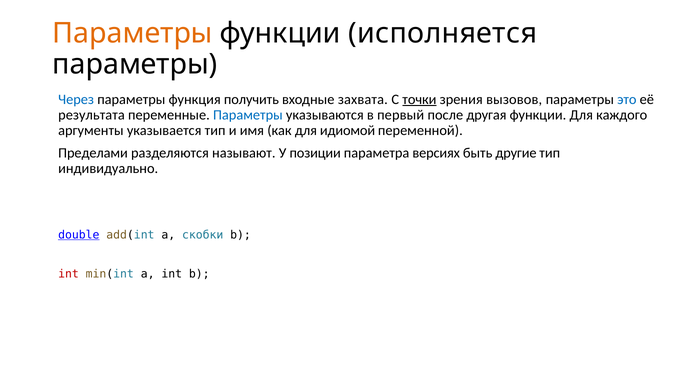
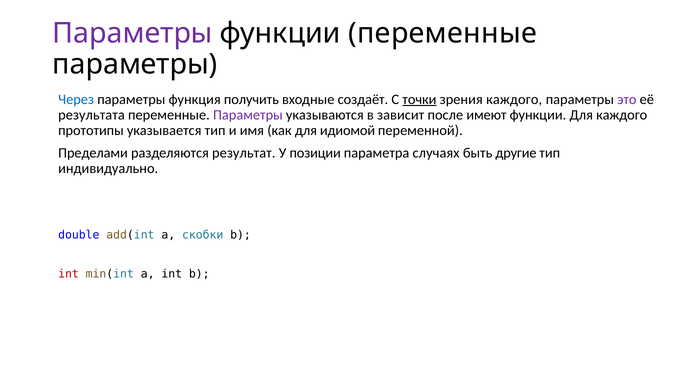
Параметры colour: orange -> purple (133, 33)
функции исполняется: исполняется -> переменные (443, 33)
захвата: захвата -> создаёт (363, 99)
зрения вызовов: вызовов -> каждого (514, 99)
это colour: blue -> purple (627, 99)
Параметры colour: blue -> purple (248, 115)
первый: первый -> зависит (401, 115)
другая: другая -> имеют (486, 115)
аргументы: аргументы -> прототипы (91, 130)
называют: называют -> результат (244, 153)
версиях: версиях -> случаях (436, 153)
double underline: present -> none (79, 235)
